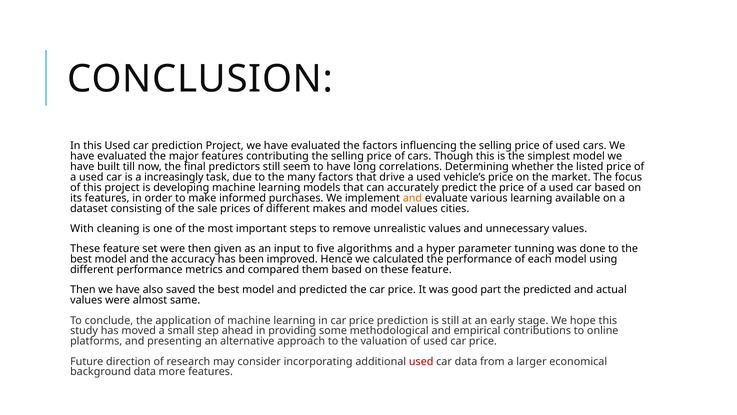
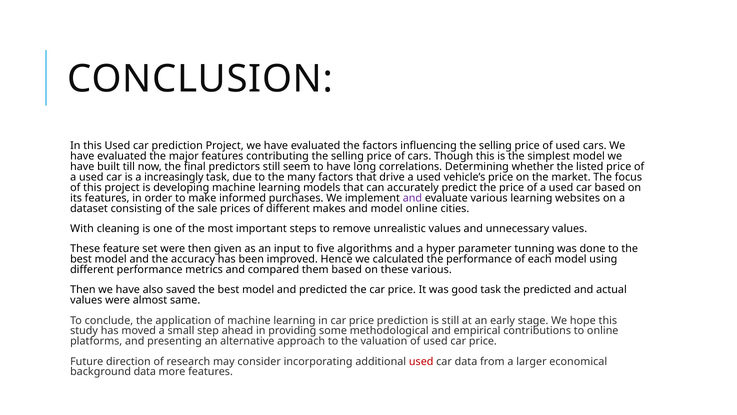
and colour: orange -> purple (412, 198)
available: available -> websites (578, 198)
model values: values -> online (422, 208)
on these feature: feature -> various (432, 269)
good part: part -> task (491, 290)
